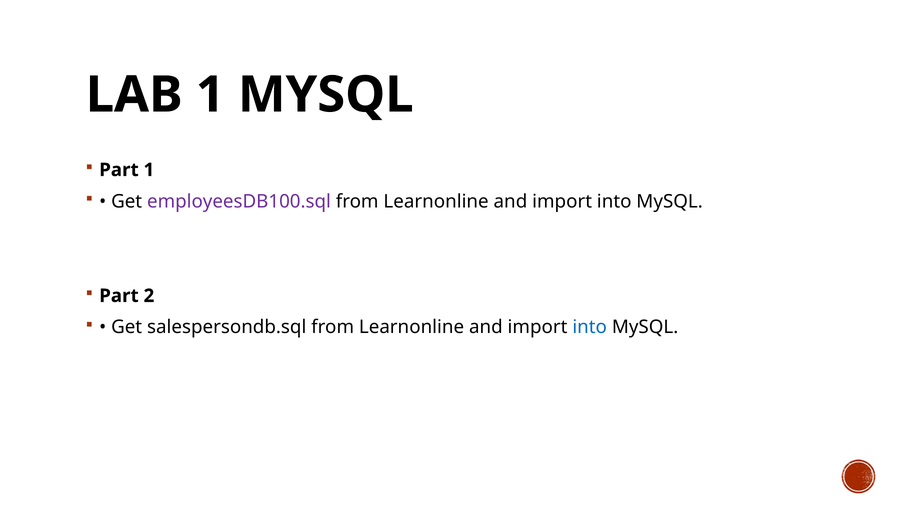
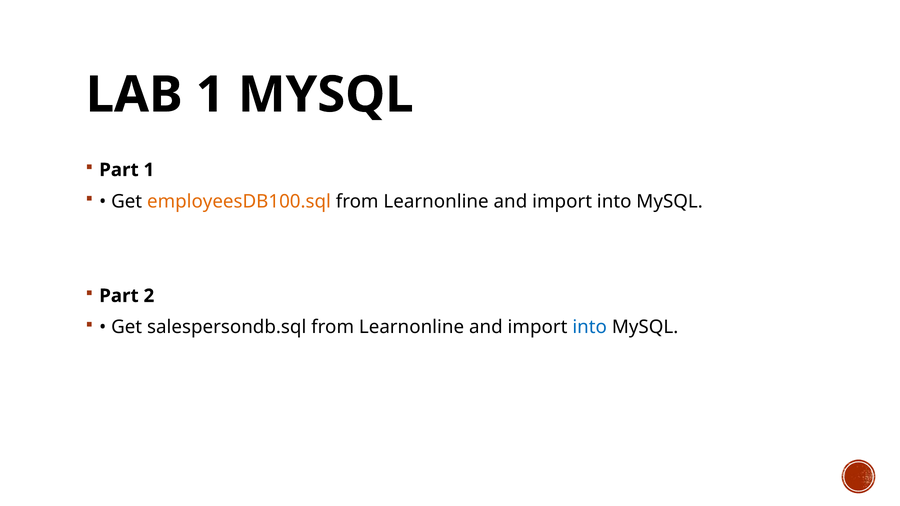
employeesDB100.sql colour: purple -> orange (239, 201)
